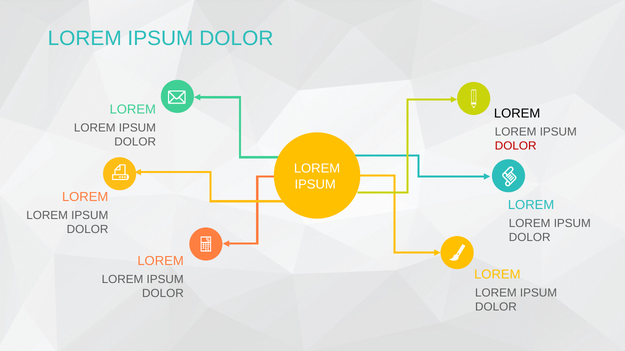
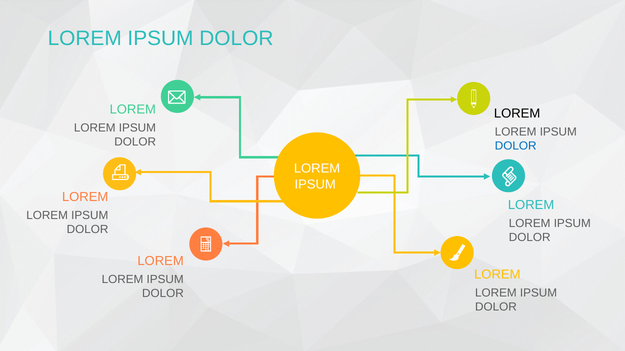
DOLOR colour: red -> blue (516, 146)
